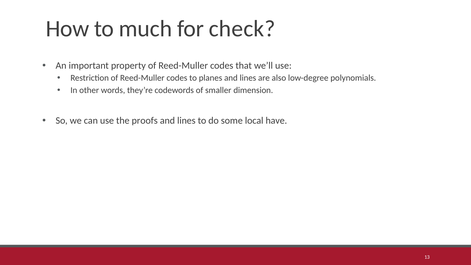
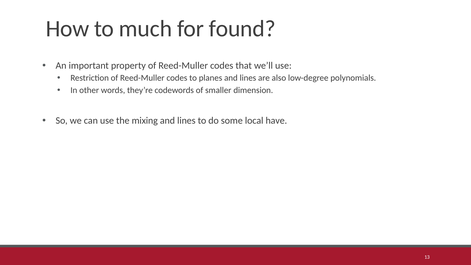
check: check -> found (242, 29)
proofs: proofs -> mixing (145, 121)
